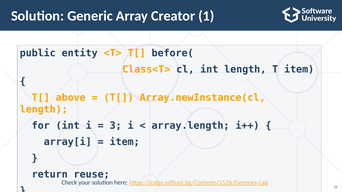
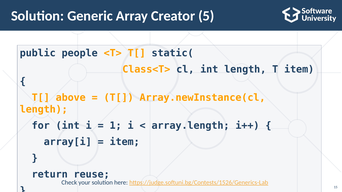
1: 1 -> 5 (206, 16)
entity: entity -> people (80, 53)
before(: before( -> static( (173, 53)
3: 3 -> 1 (116, 126)
